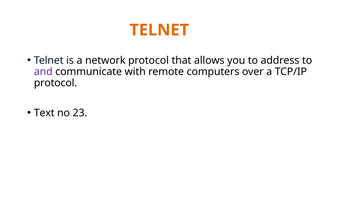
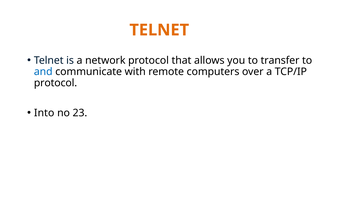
address: address -> transfer (280, 60)
and colour: purple -> blue (43, 72)
Text: Text -> Into (44, 113)
